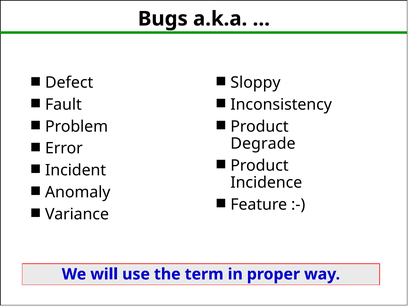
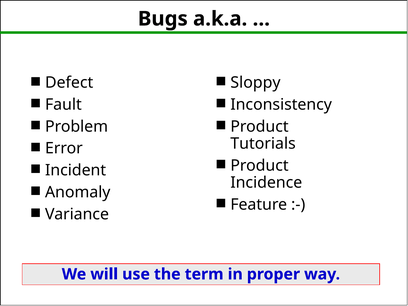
Degrade: Degrade -> Tutorials (263, 144)
